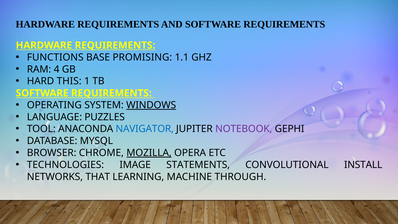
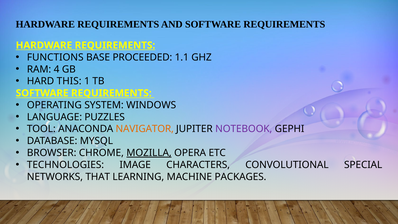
PROMISING: PROMISING -> PROCEEDED (142, 57)
WINDOWS underline: present -> none (151, 105)
NAVIGATOR colour: blue -> orange (145, 129)
STATEMENTS: STATEMENTS -> CHARACTERS (198, 165)
INSTALL: INSTALL -> SPECIAL (363, 165)
THROUGH: THROUGH -> PACKAGES (240, 177)
